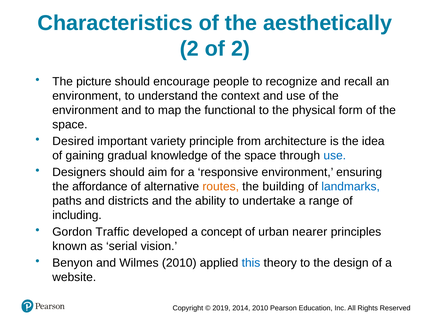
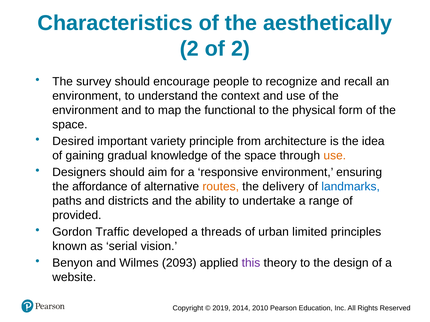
picture: picture -> survey (94, 82)
use colour: blue -> orange (335, 156)
building: building -> delivery (283, 187)
including: including -> provided (77, 216)
concept: concept -> threads (221, 232)
nearer: nearer -> limited (310, 232)
Wilmes 2010: 2010 -> 2093 (179, 263)
this colour: blue -> purple (251, 263)
